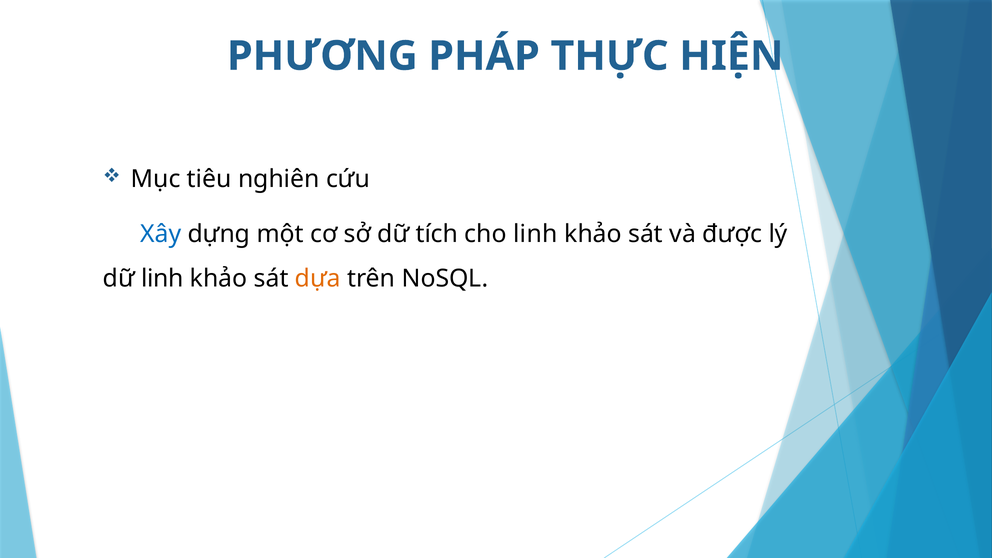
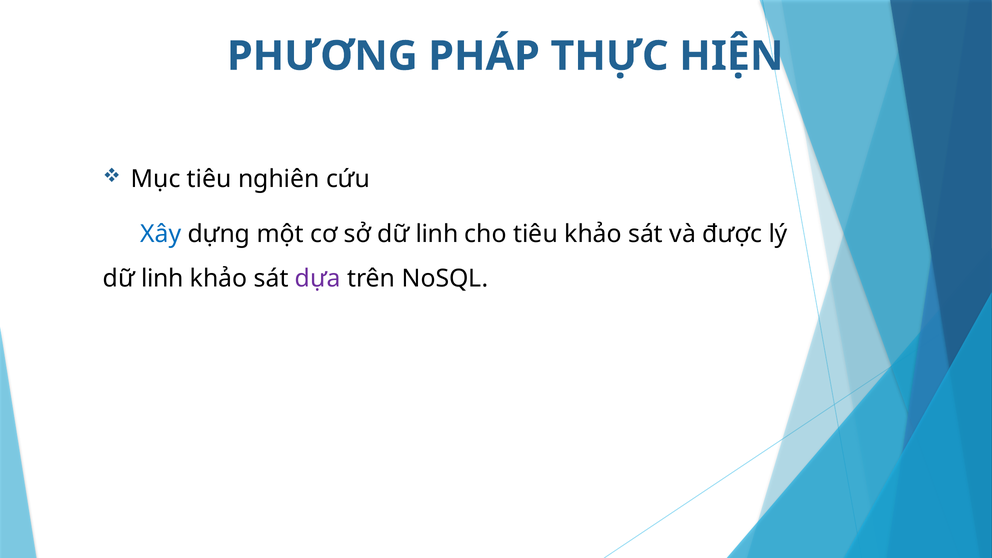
sở dữ tích: tích -> linh (437, 234)
cho linh: linh -> tiêu (535, 234)
dựa colour: orange -> purple (318, 279)
